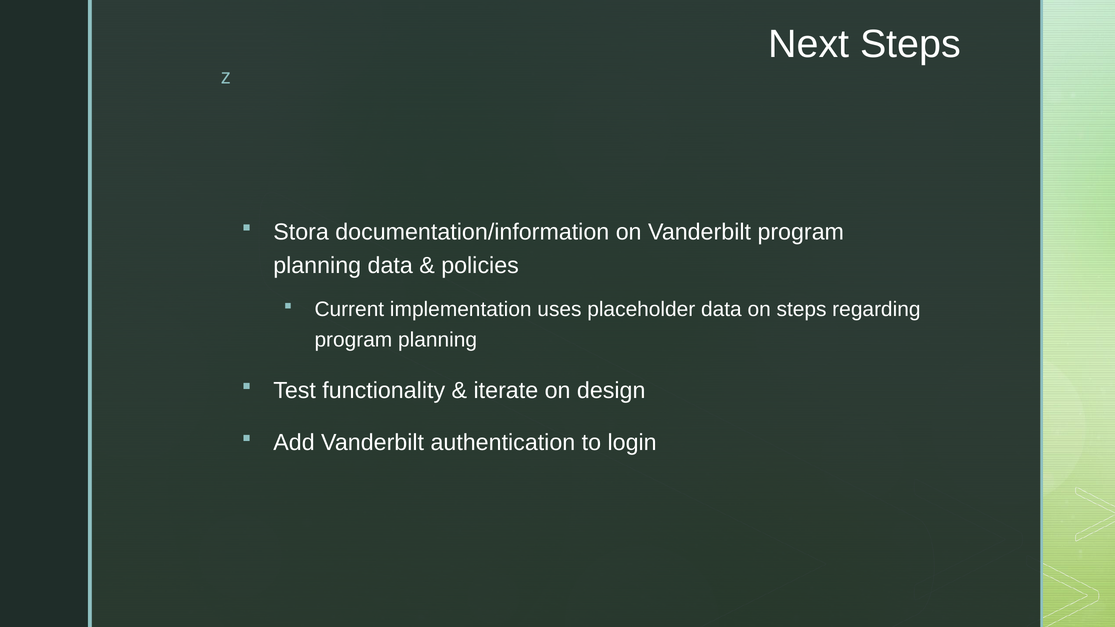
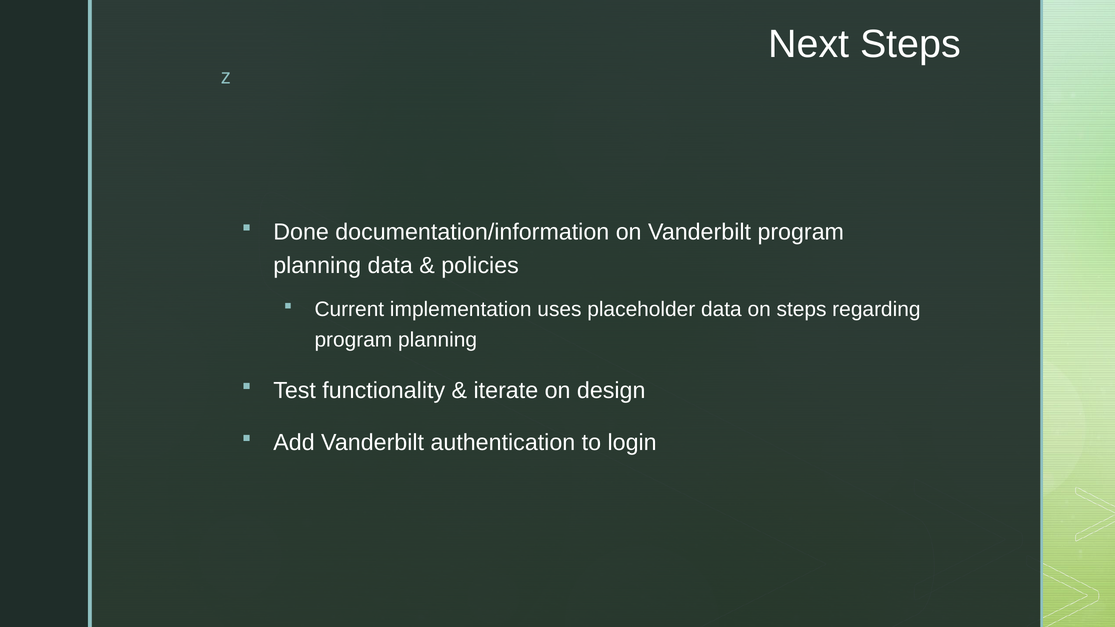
Stora: Stora -> Done (301, 232)
